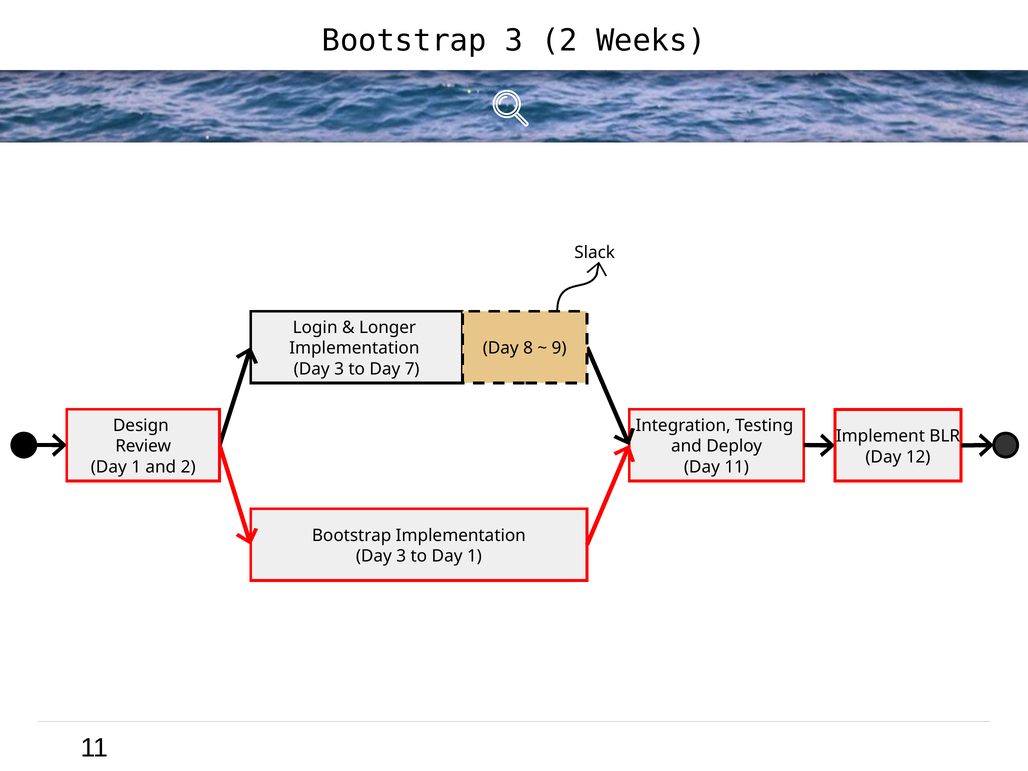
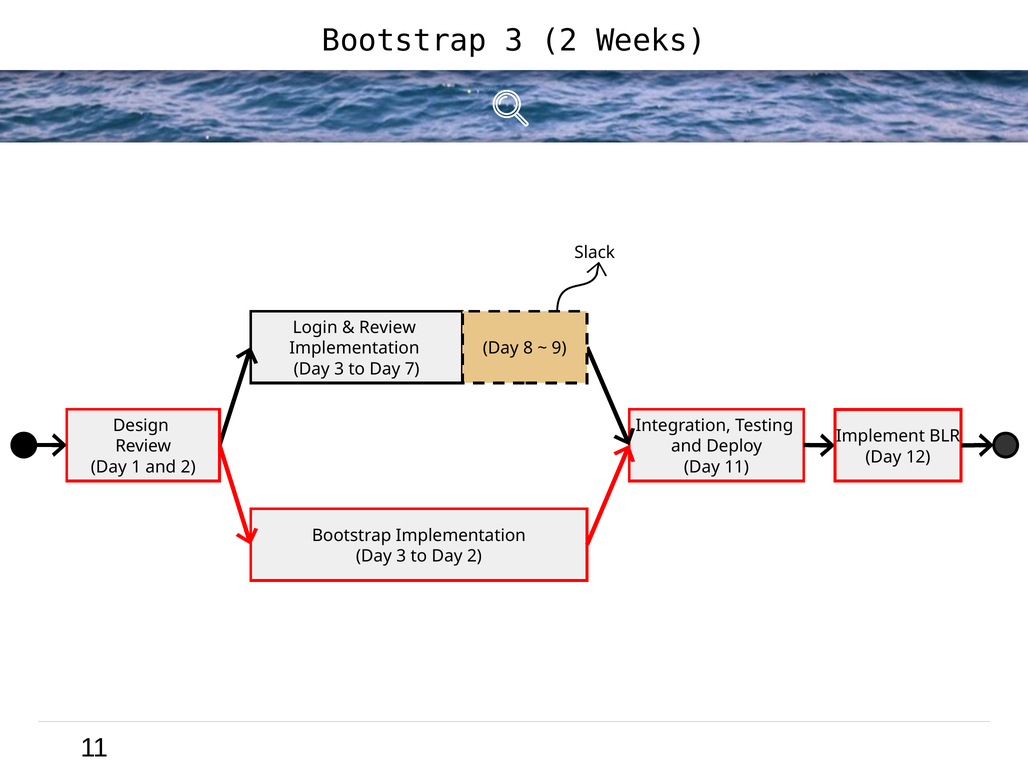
Longer: Longer -> Review (387, 328)
to Day 1: 1 -> 2 (474, 556)
